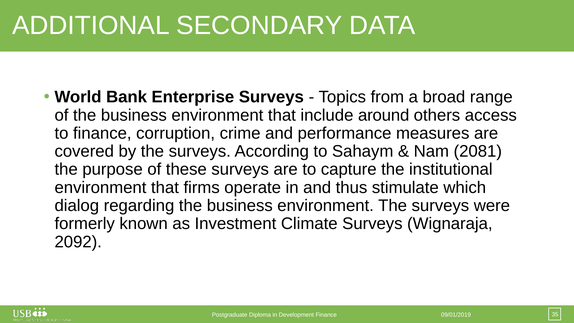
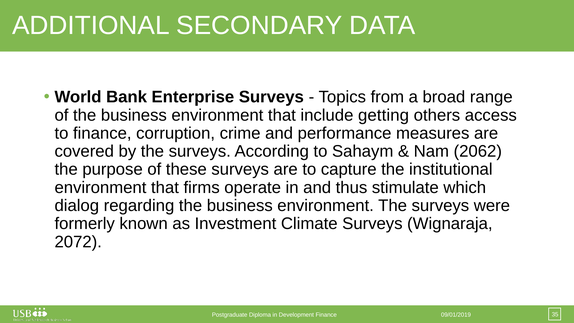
around: around -> getting (384, 115)
2081: 2081 -> 2062 (478, 151)
2092: 2092 -> 2072 (78, 242)
